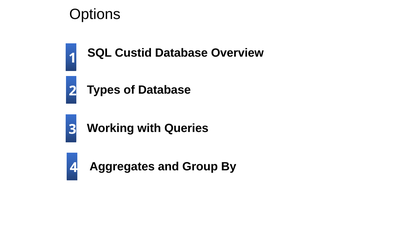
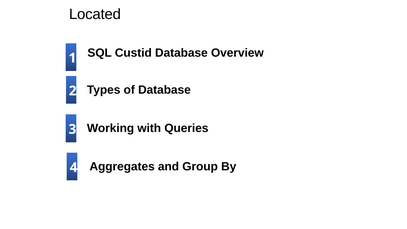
Options: Options -> Located (95, 14)
